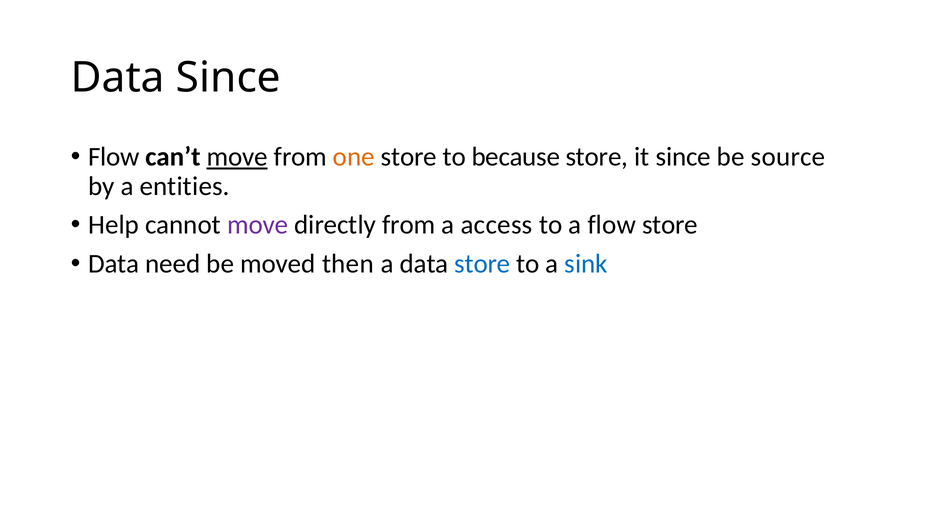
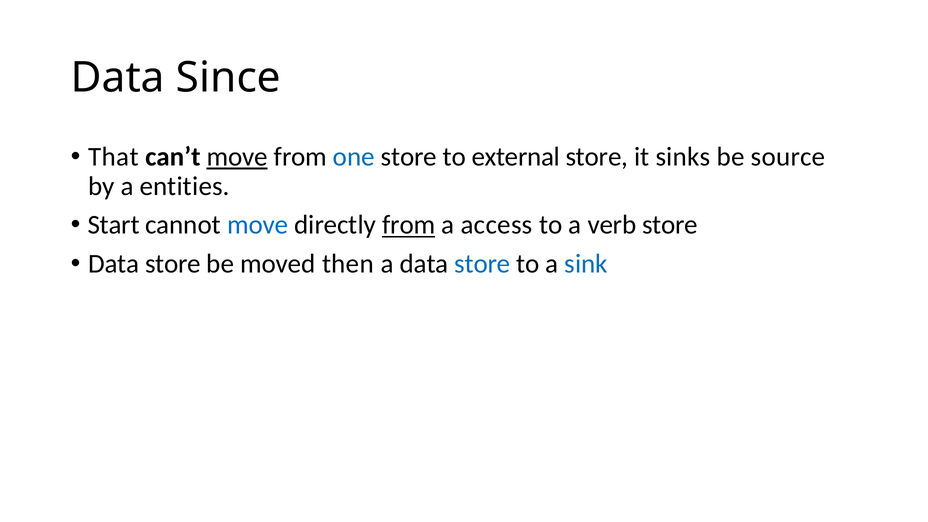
Flow: Flow -> That (113, 157)
one colour: orange -> blue (354, 157)
because: because -> external (516, 157)
it since: since -> sinks (683, 157)
Help: Help -> Start (114, 225)
move colour: purple -> blue (258, 225)
from underline: none -> present (409, 225)
a flow: flow -> verb (612, 225)
need: need -> store (173, 264)
